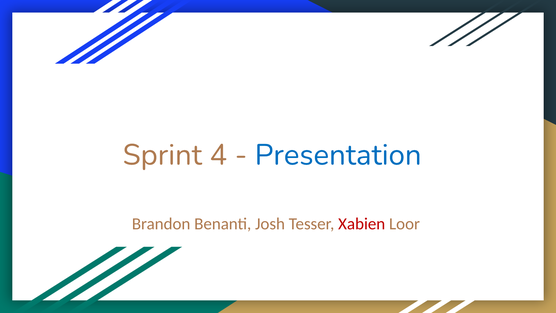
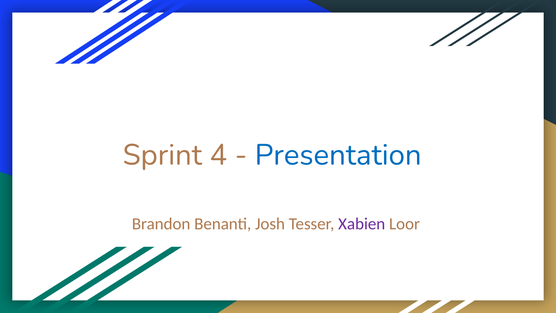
Xabien colour: red -> purple (362, 224)
